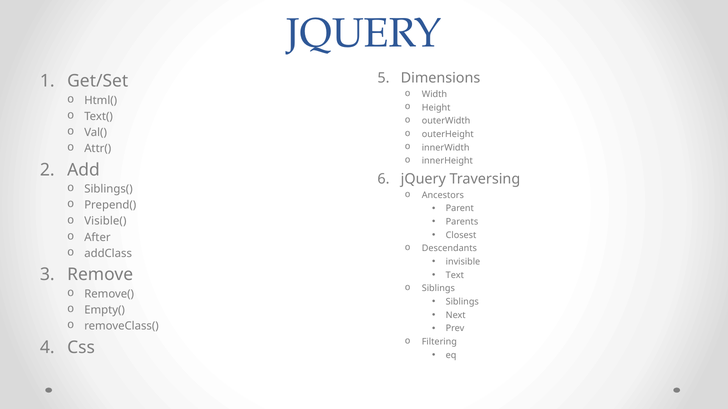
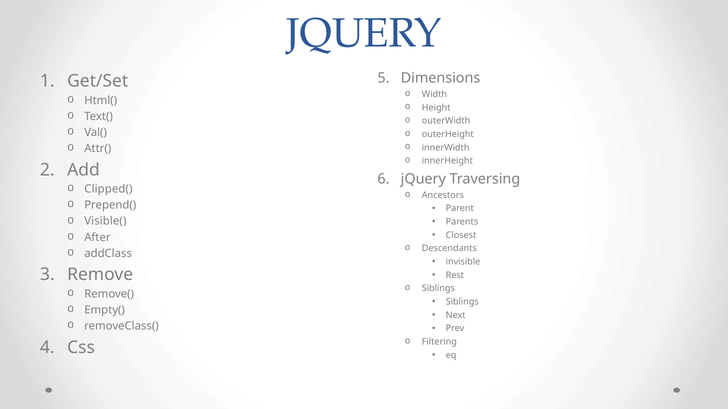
Siblings(: Siblings( -> Clipped( (108, 189)
Text: Text -> Rest (455, 275)
